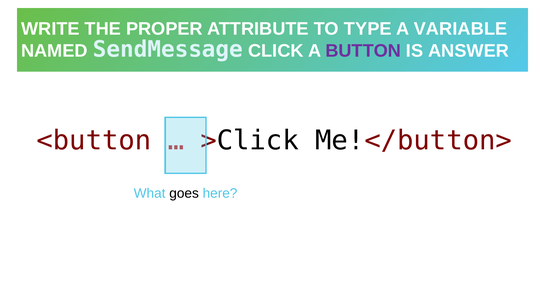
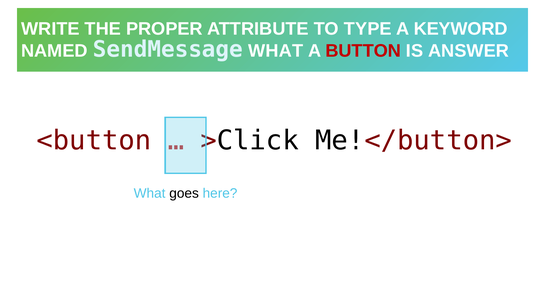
VARIABLE: VARIABLE -> KEYWORD (461, 29)
SendMessage CLICK: CLICK -> WHAT (276, 51)
BUTTON colour: purple -> red (363, 51)
